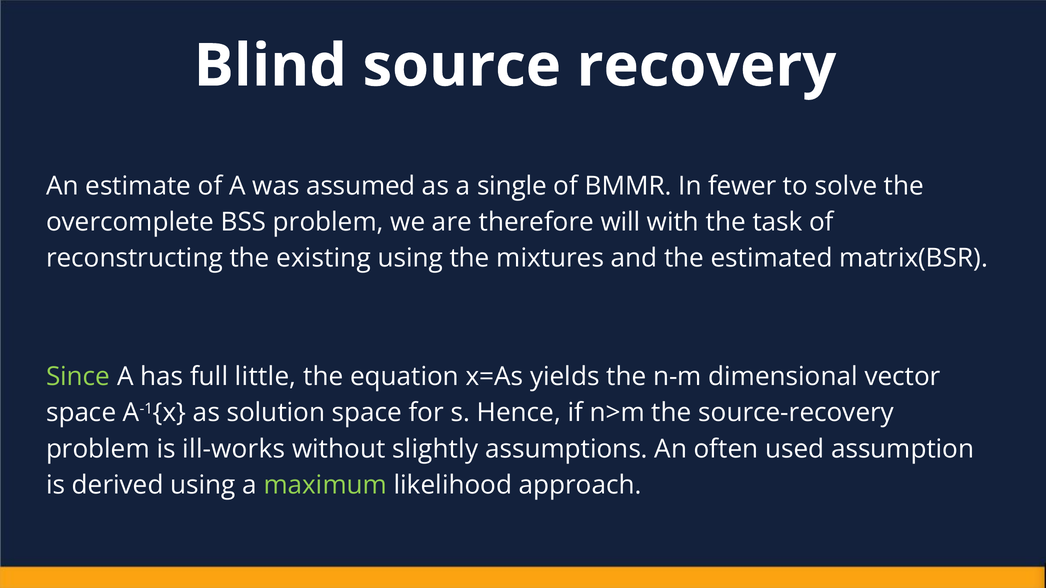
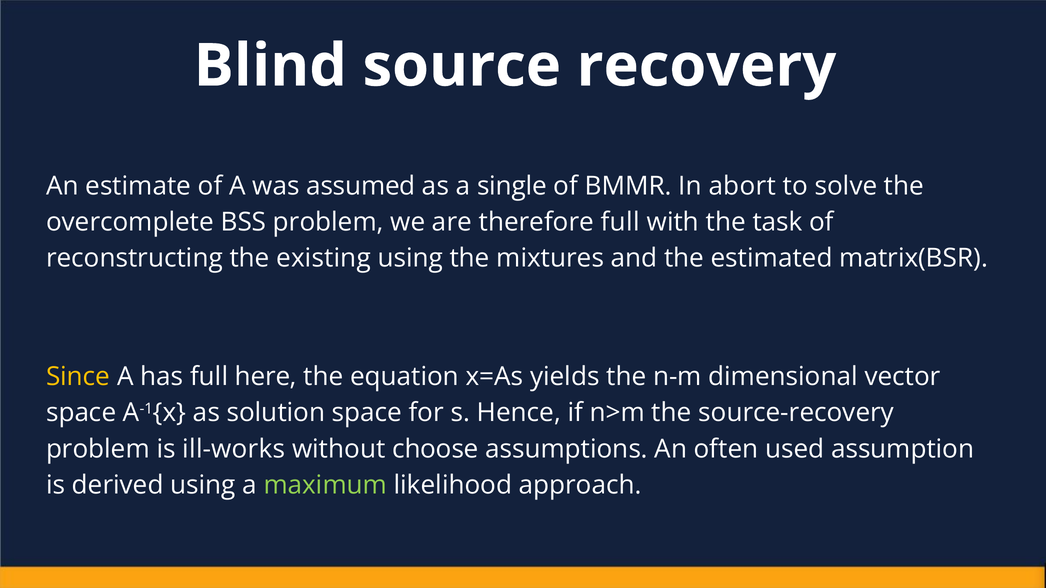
fewer: fewer -> abort (742, 186)
therefore will: will -> full (620, 222)
Since colour: light green -> yellow (78, 377)
little: little -> here (266, 377)
slightly: slightly -> choose (435, 449)
